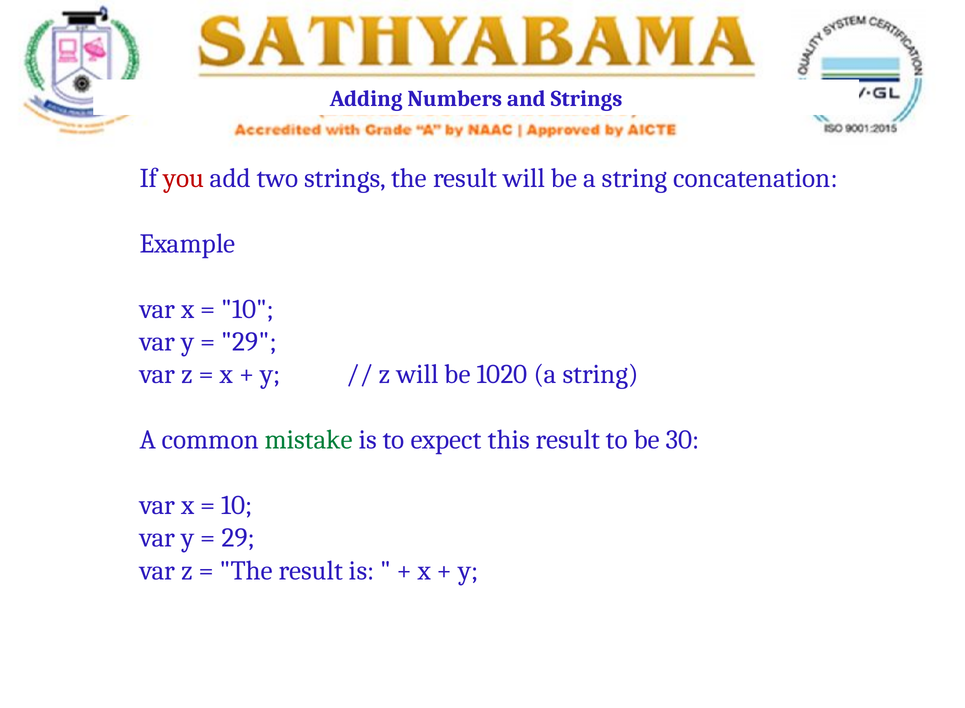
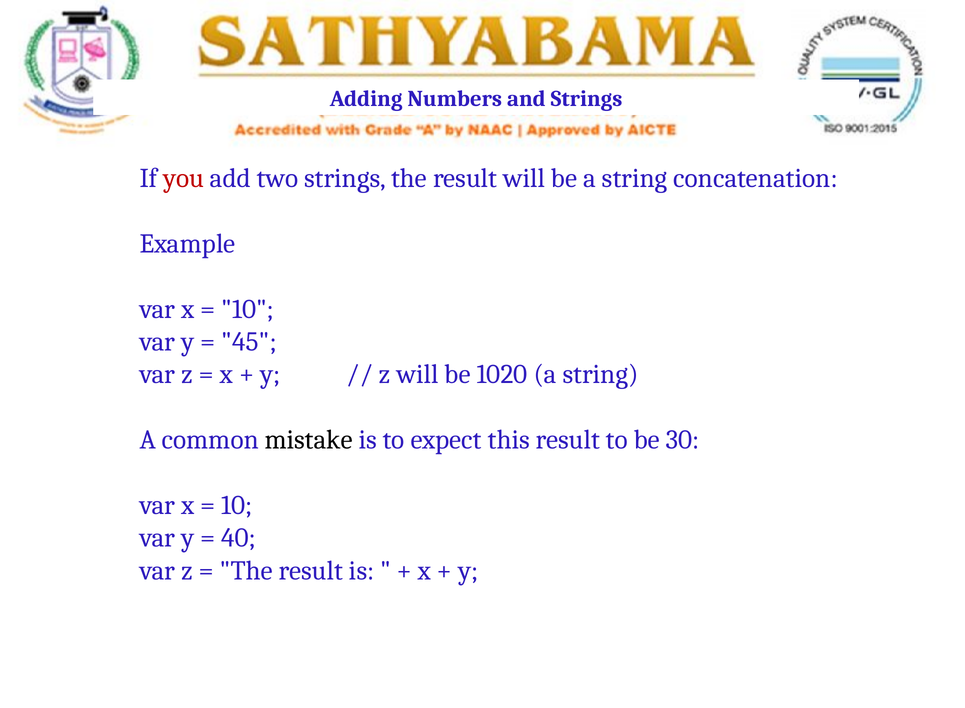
29: 29 -> 45 (249, 342)
mistake colour: green -> black (309, 440)
29: 29 -> 40 (239, 538)
